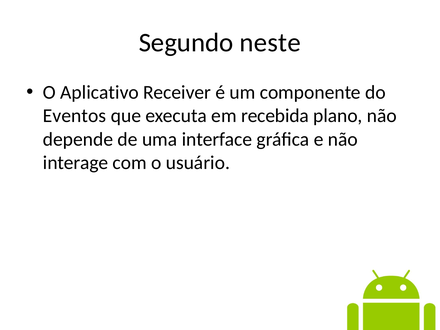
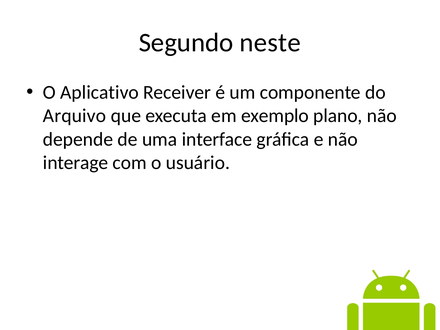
Eventos: Eventos -> Arquivo (75, 116)
recebida: recebida -> exemplo (275, 116)
